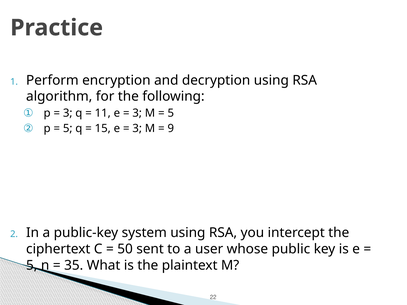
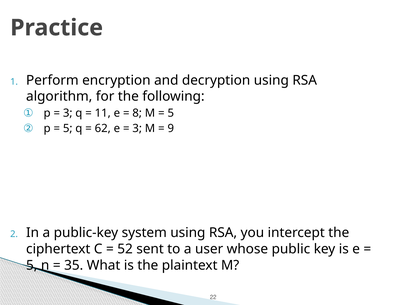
3: 3 -> 8 (137, 113)
15: 15 -> 62 (103, 129)
50: 50 -> 52 (125, 249)
